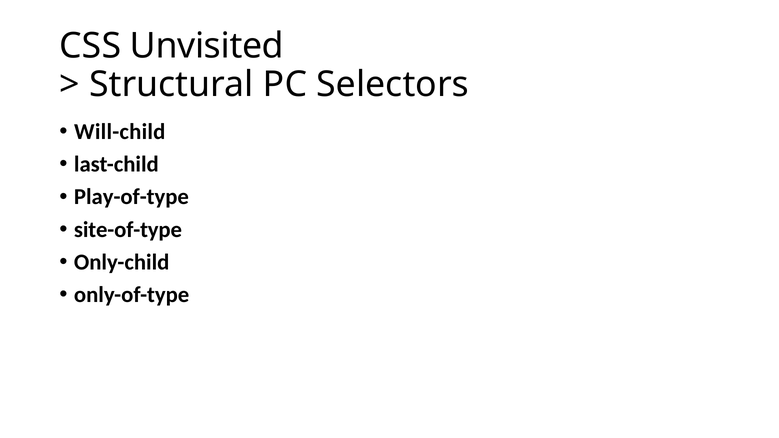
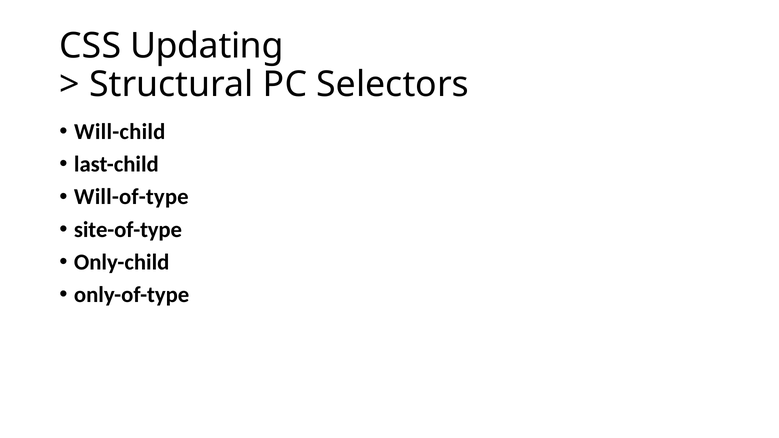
Unvisited: Unvisited -> Updating (207, 46)
Play-of-type: Play-of-type -> Will-of-type (131, 197)
